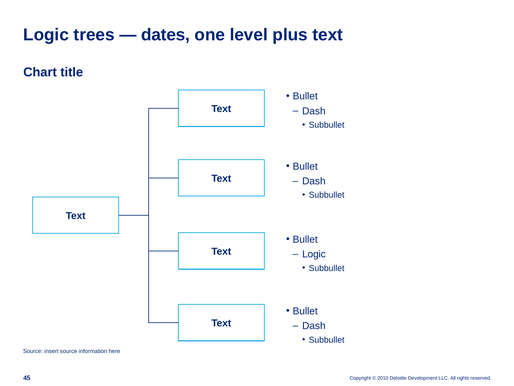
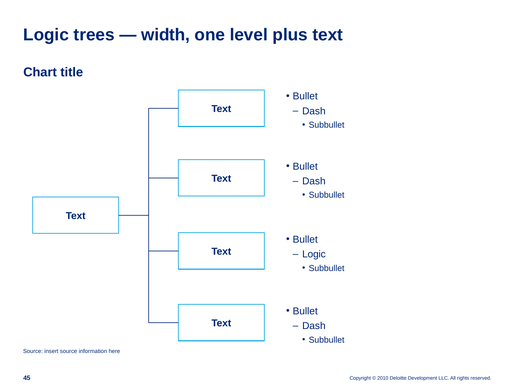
dates: dates -> width (166, 35)
